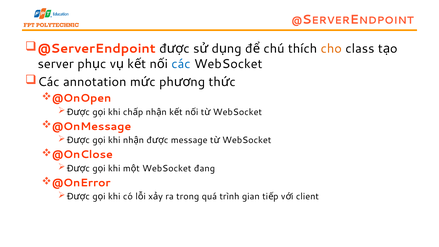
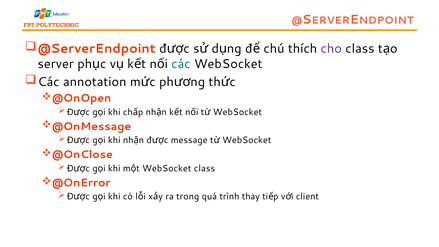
cho colour: orange -> purple (331, 49)
WebSocket đang: đang -> class (205, 168)
gian: gian -> thay (251, 197)
